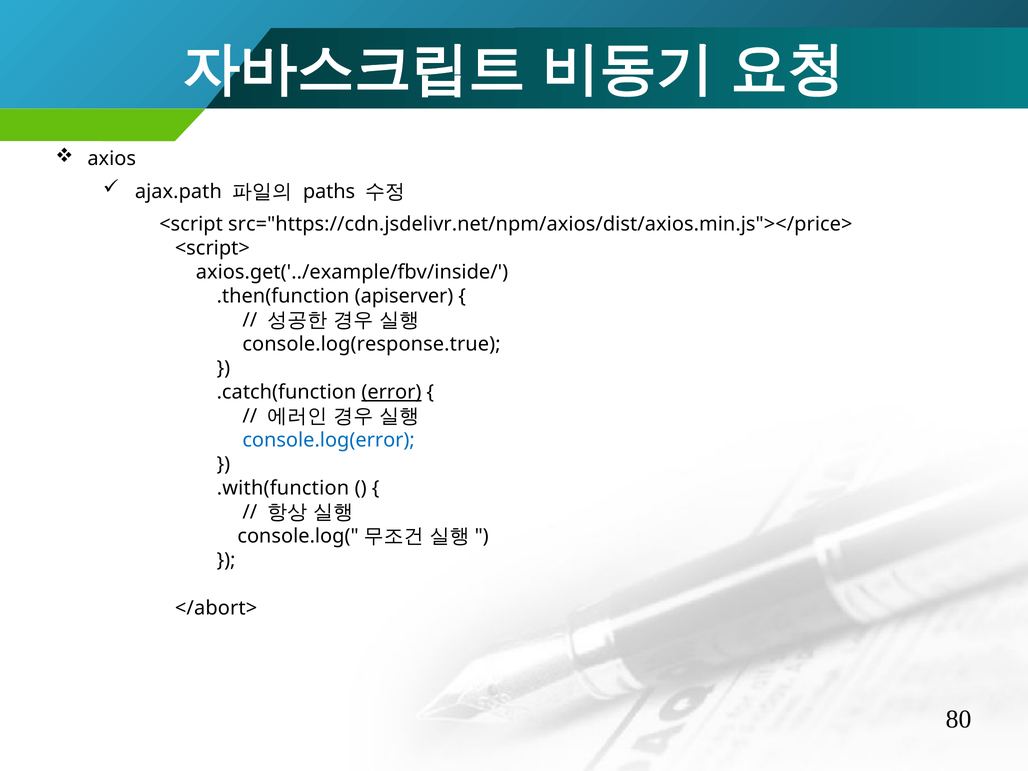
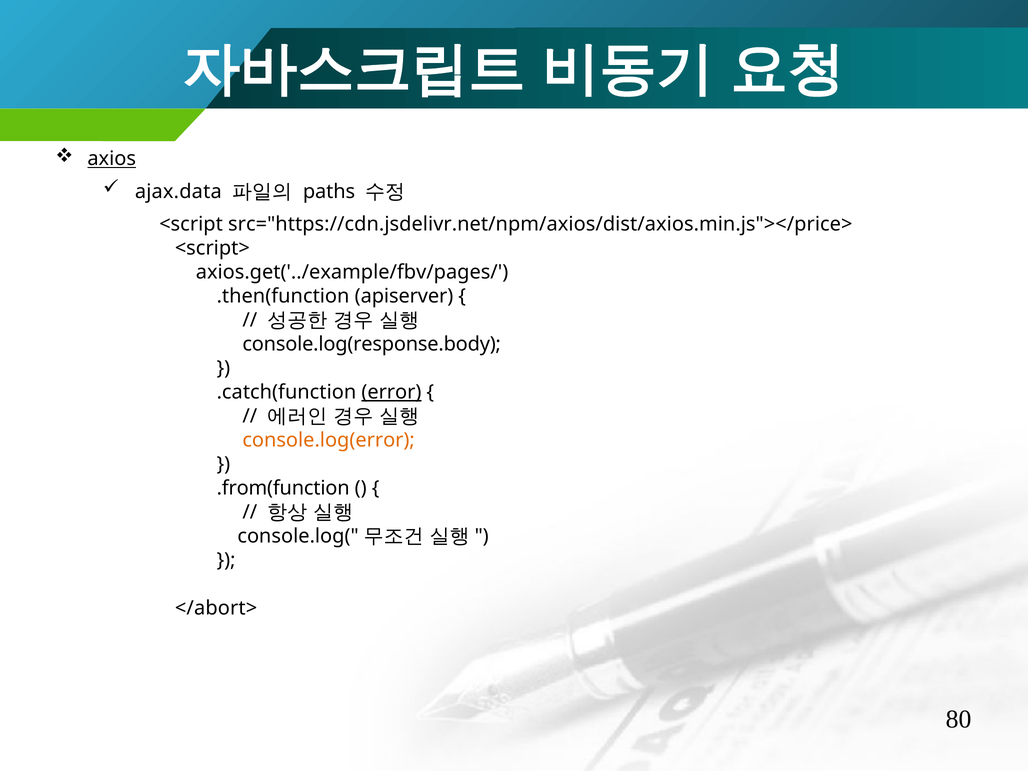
axios underline: none -> present (112, 159)
ajax.path: ajax.path -> ajax.data (178, 191)
axios.get('../example/fbv/inside/: axios.get('../example/fbv/inside/ -> axios.get('../example/fbv/pages/ (352, 272)
console.log(response.true: console.log(response.true -> console.log(response.body (372, 344)
console.log(error colour: blue -> orange (329, 440)
.with(function: .with(function -> .from(function (283, 488)
